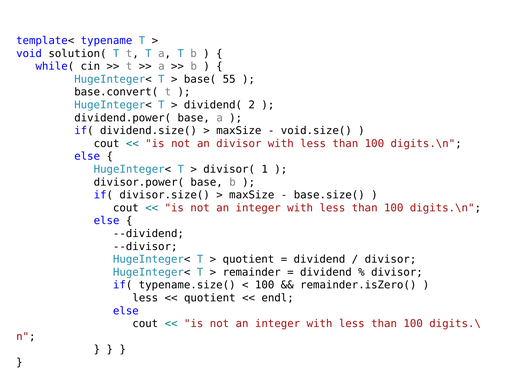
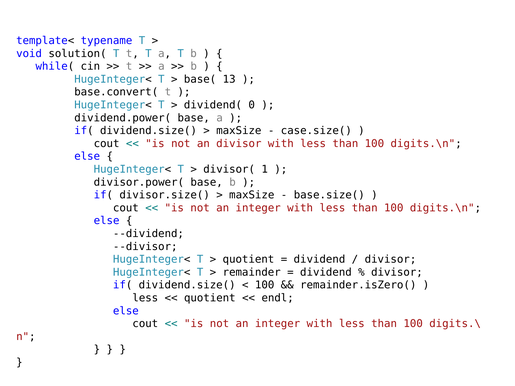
55: 55 -> 13 (229, 79)
2: 2 -> 0 (252, 105)
void.size(: void.size( -> case.size( (316, 131)
typename.size(: typename.size( -> dividend.size( (187, 285)
